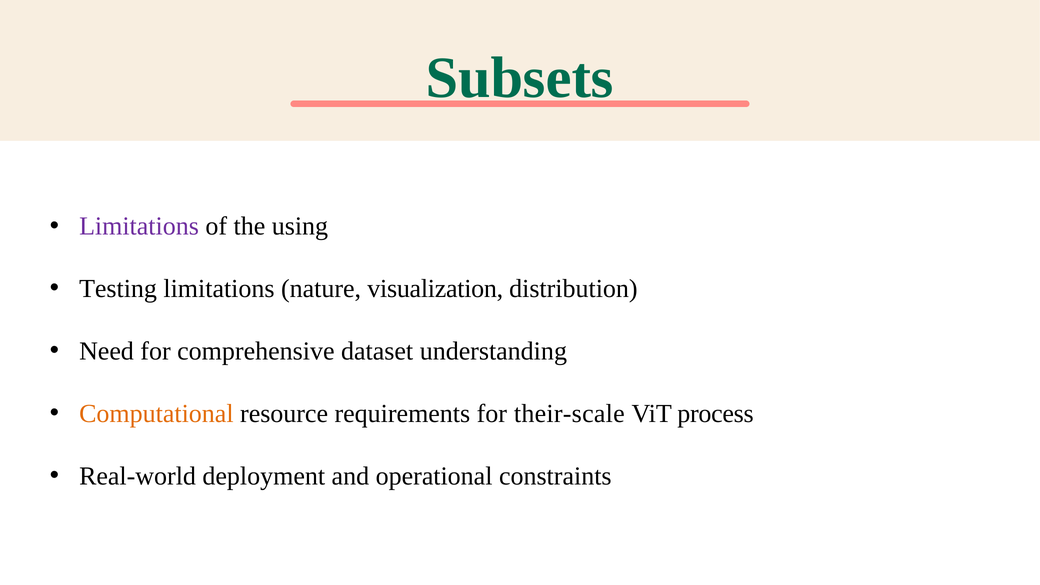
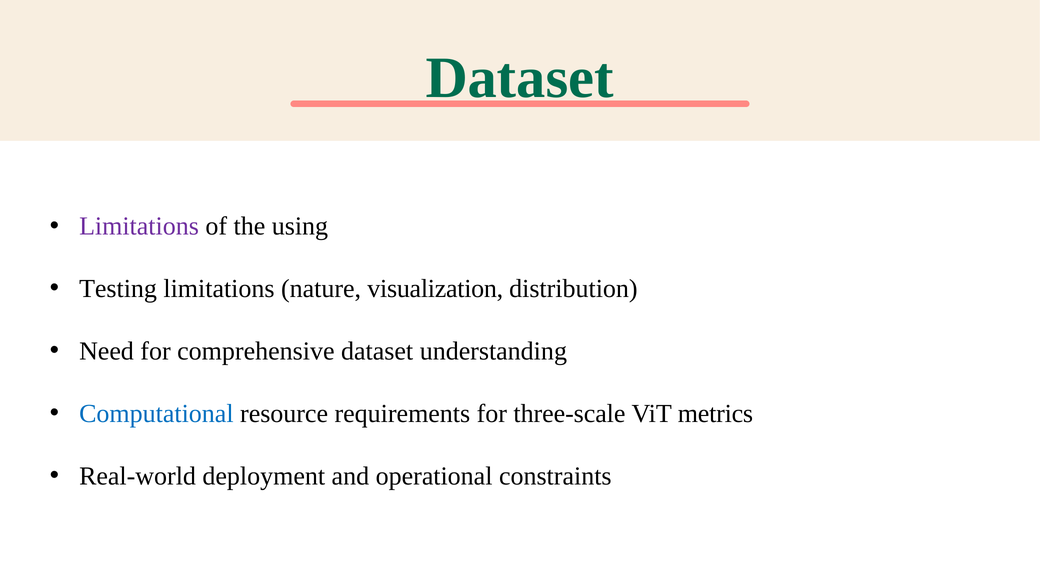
Subsets: Subsets -> Dataset (520, 78)
Computational colour: orange -> blue (156, 414)
their-scale: their-scale -> three-scale (569, 414)
process: process -> metrics (715, 414)
